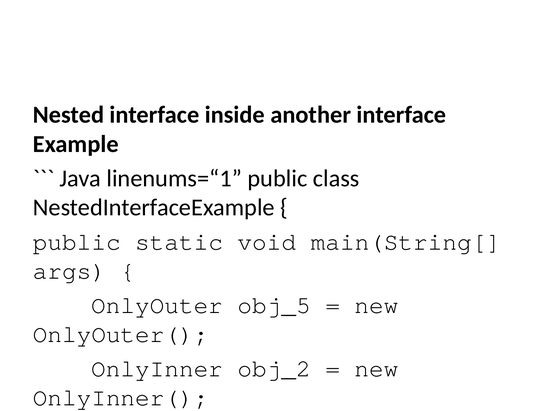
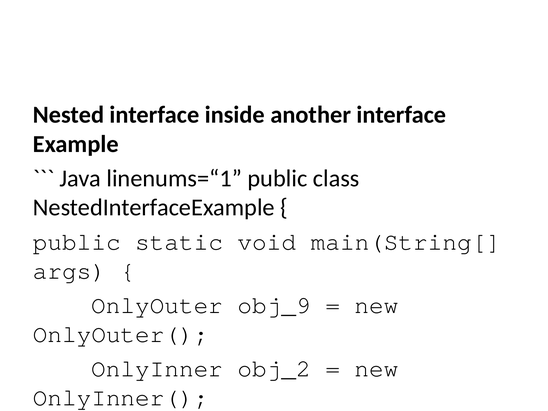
obj_5: obj_5 -> obj_9 (274, 305)
